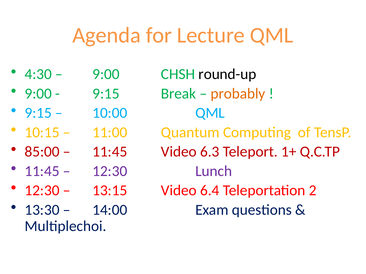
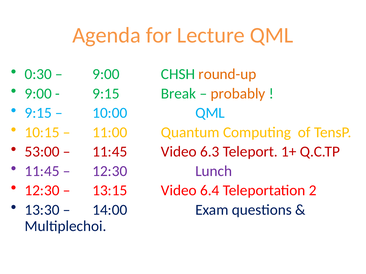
4:30: 4:30 -> 0:30 (38, 74)
round-up colour: black -> orange (227, 74)
85:00: 85:00 -> 53:00 (42, 152)
